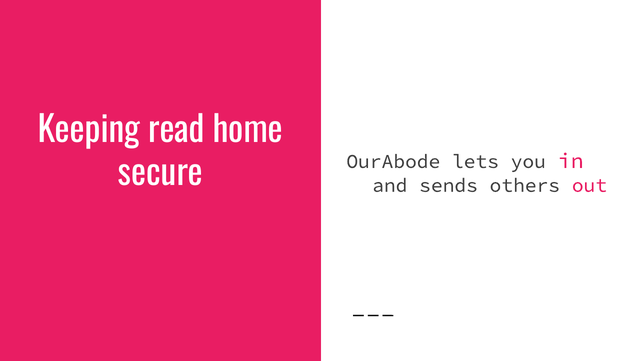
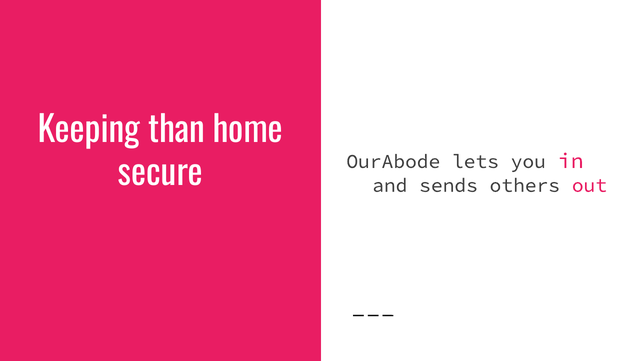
read: read -> than (177, 131)
